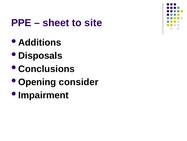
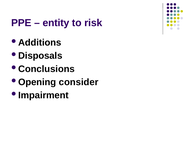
sheet: sheet -> entity (56, 23)
site: site -> risk (93, 23)
